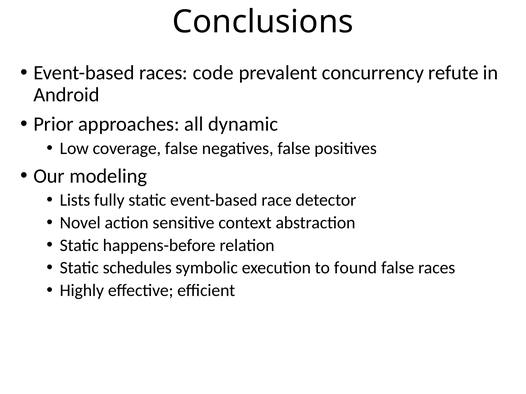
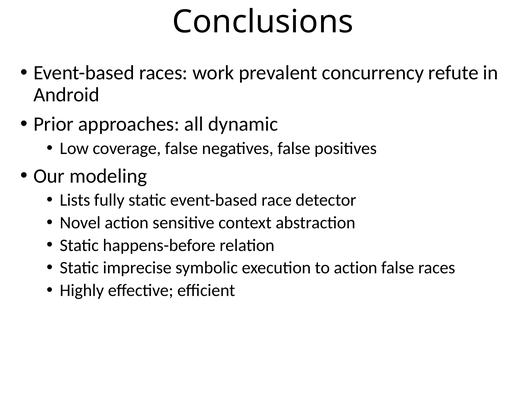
code: code -> work (213, 73)
schedules: schedules -> imprecise (137, 268)
to found: found -> action (356, 268)
